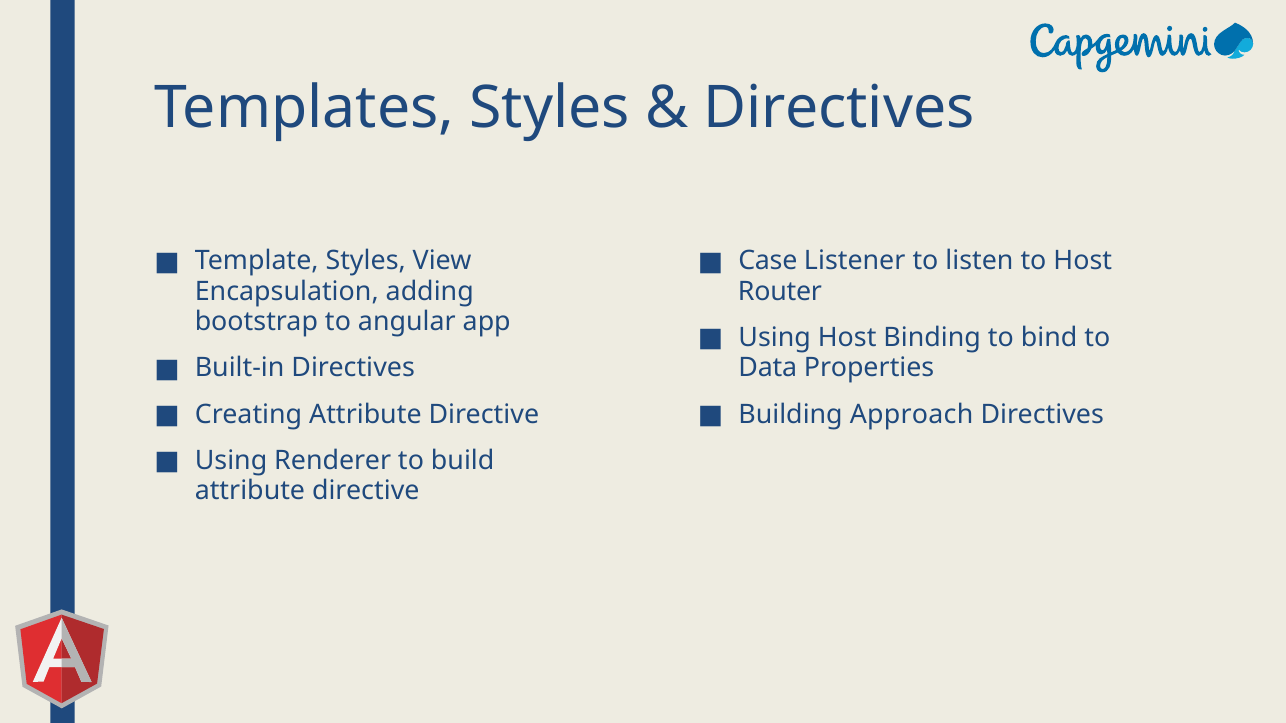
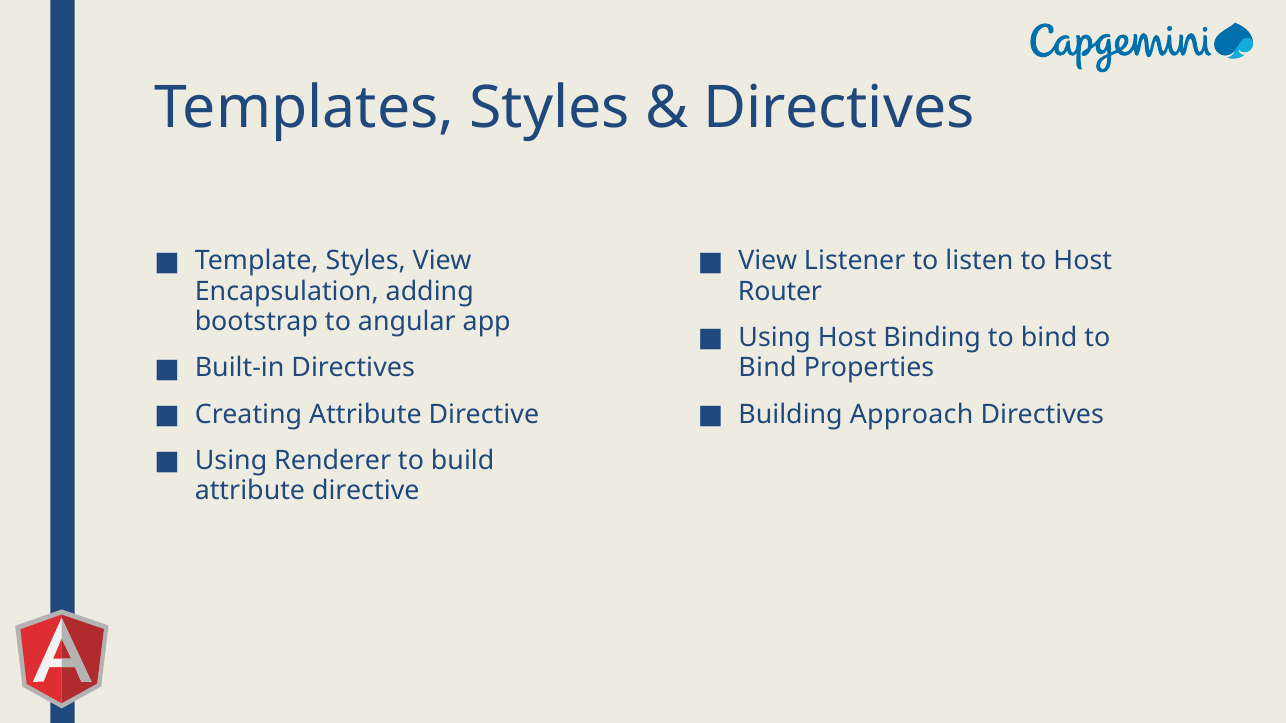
Case: Case -> View (768, 261)
Data: Data -> Bind (768, 368)
